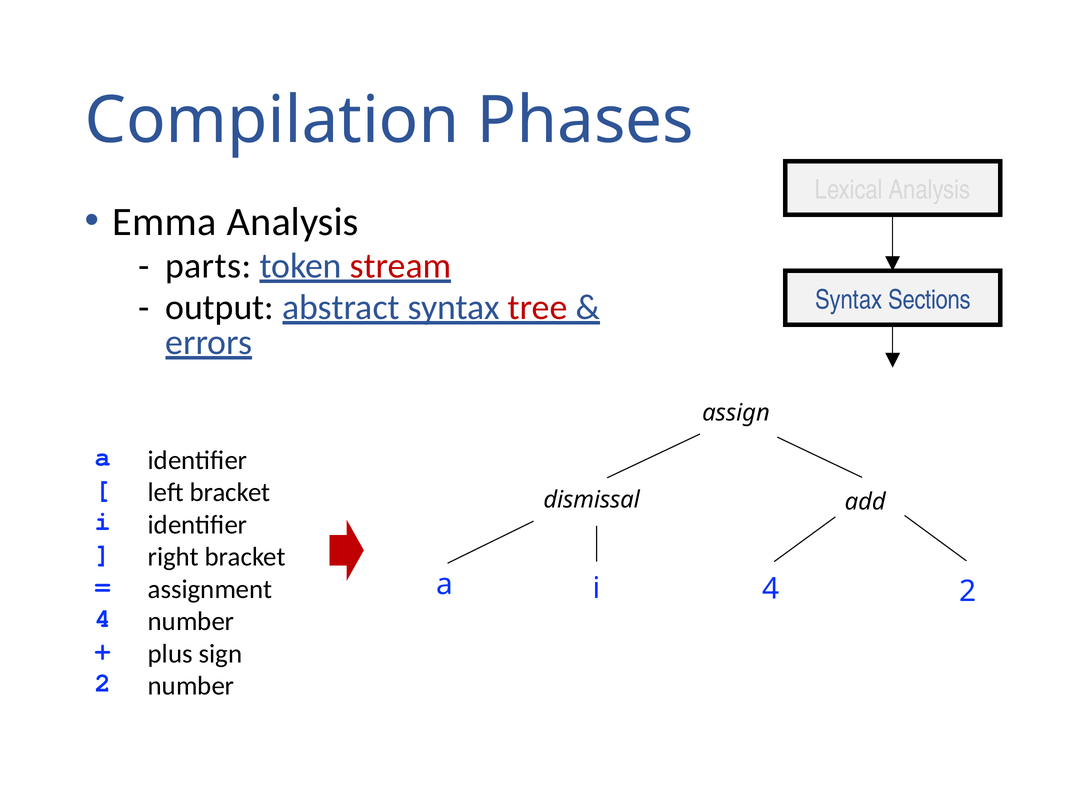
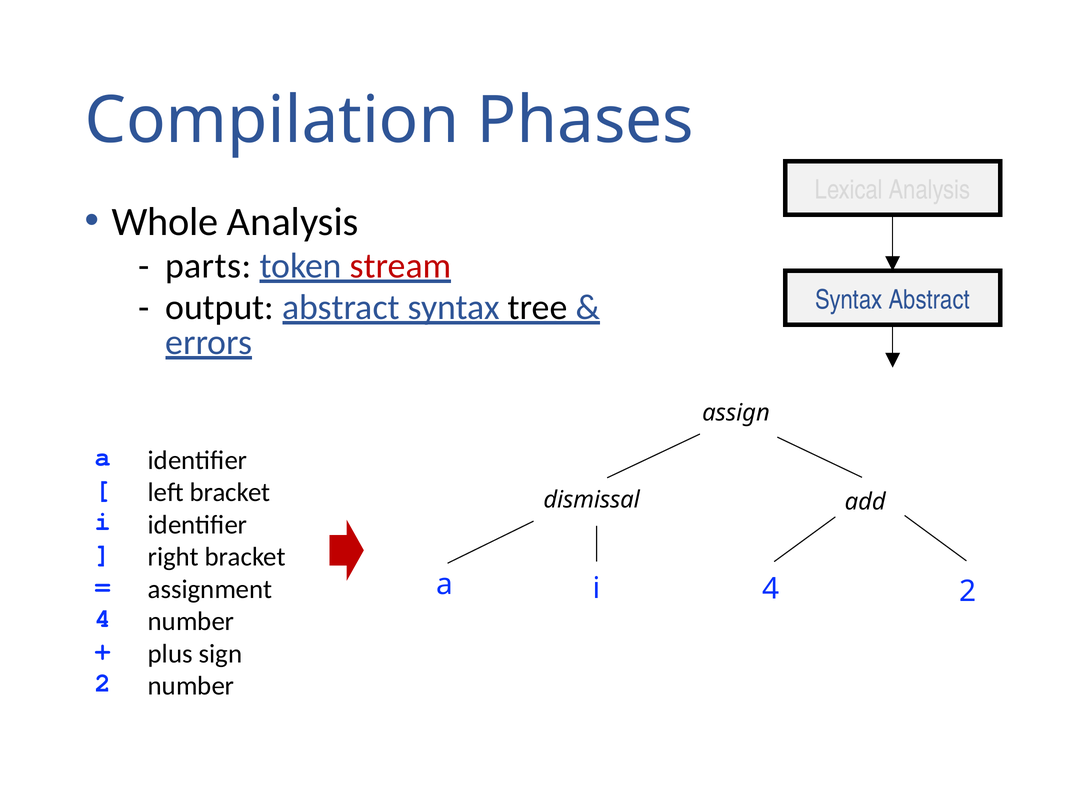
Emma: Emma -> Whole (165, 222)
Syntax Sections: Sections -> Abstract (929, 300)
tree colour: red -> black (538, 308)
